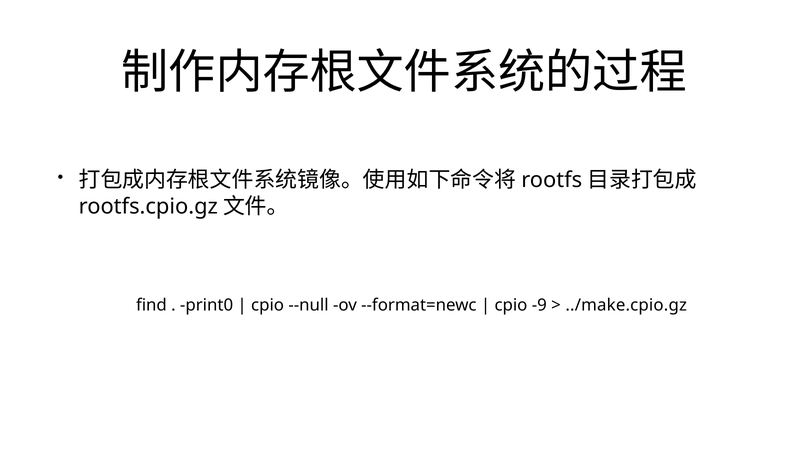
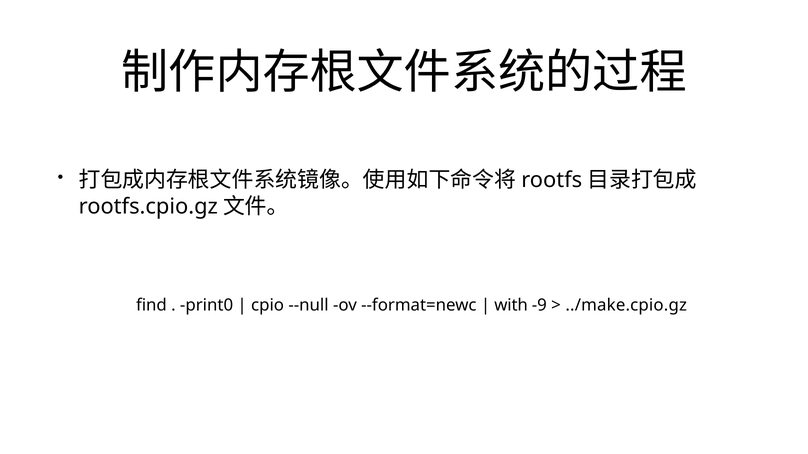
cpio: cpio -> with (511, 306)
